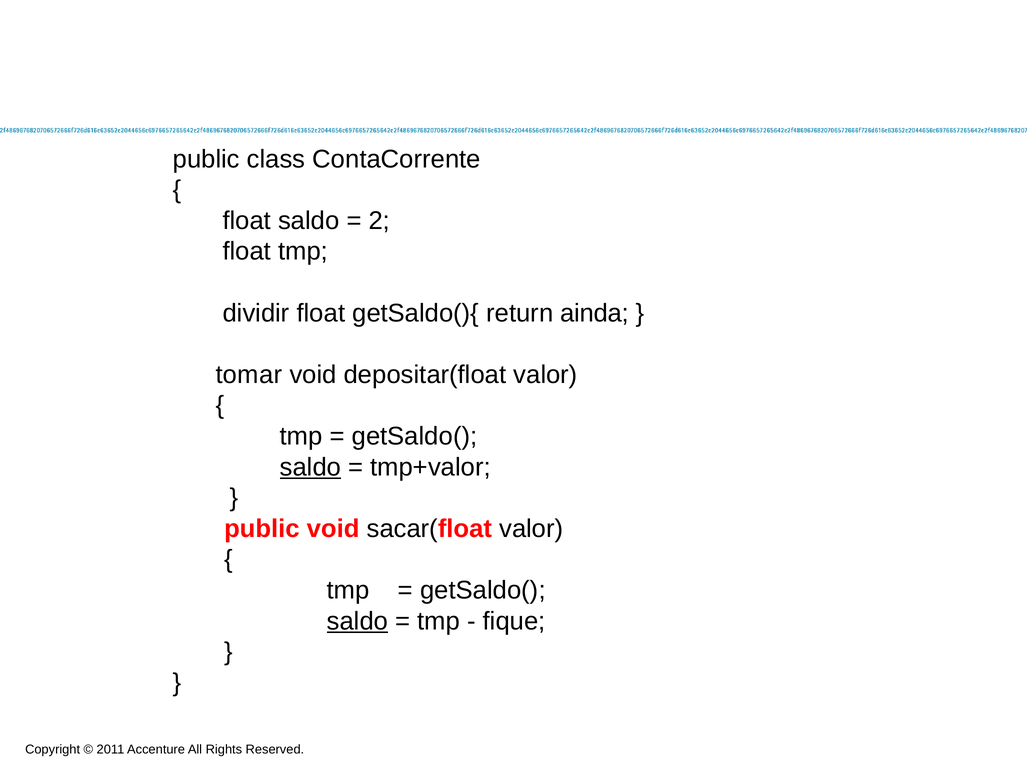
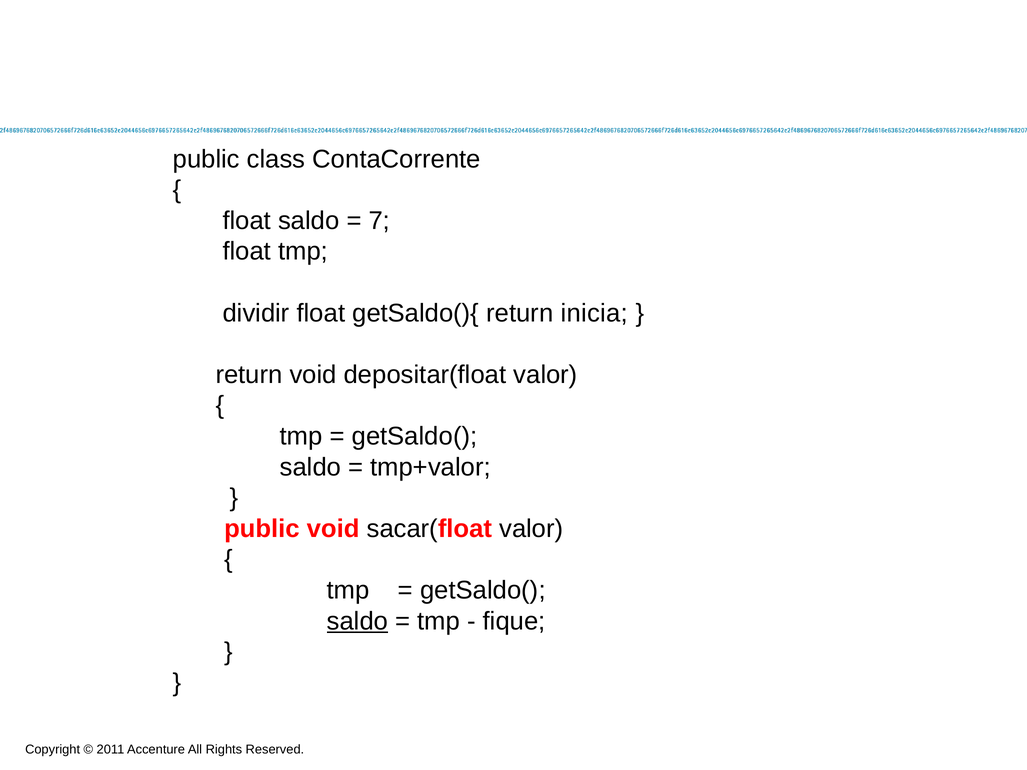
2: 2 -> 7 (379, 221)
ainda: ainda -> inicia (594, 313)
tomar: tomar -> return (249, 375)
saldo underline: present -> none (310, 467)
